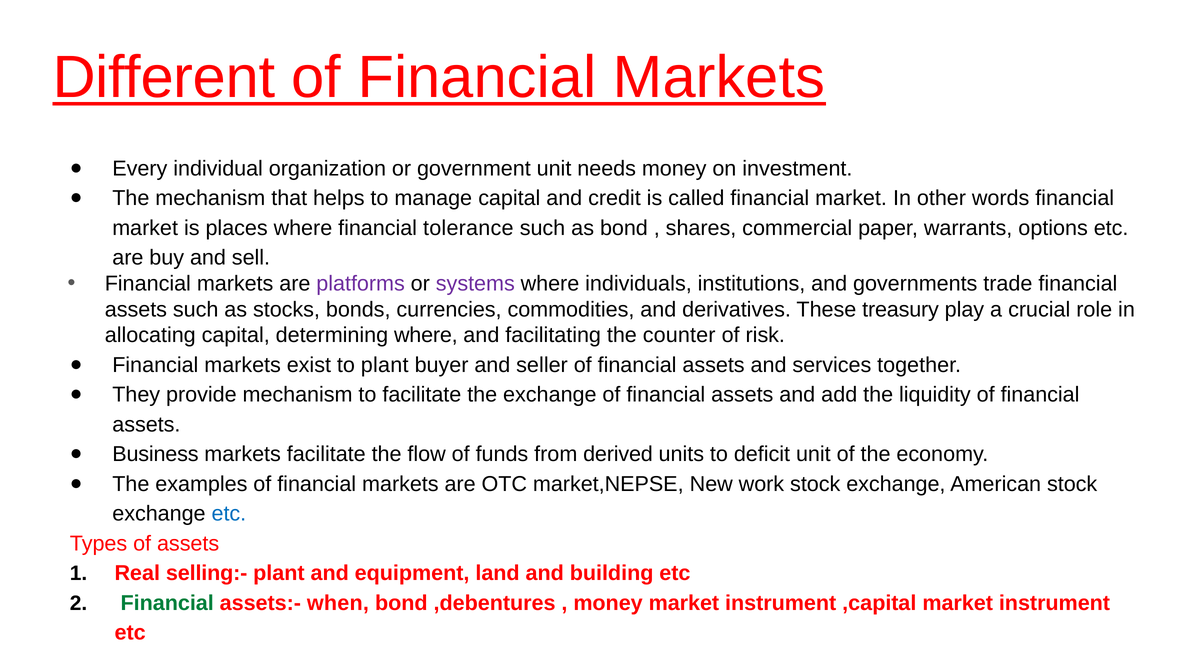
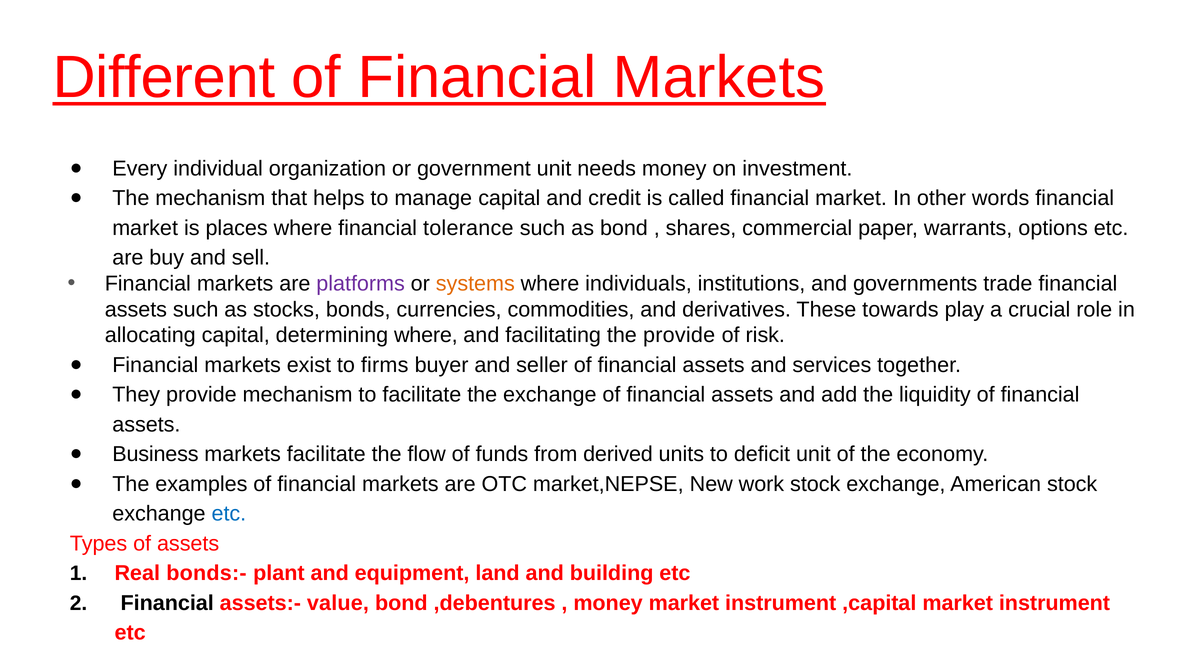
systems colour: purple -> orange (475, 284)
treasury: treasury -> towards (900, 310)
the counter: counter -> provide (679, 336)
to plant: plant -> firms (385, 365)
selling:-: selling:- -> bonds:- (207, 574)
Financial colour: green -> black (167, 604)
when: when -> value (338, 604)
